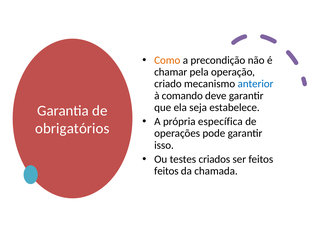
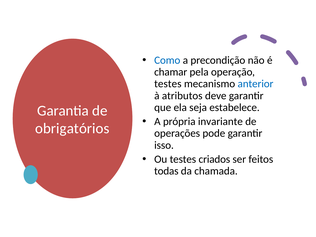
Como colour: orange -> blue (167, 60)
criado: criado -> testes (168, 84)
comando: comando -> atributos (182, 96)
específica: específica -> invariante (220, 122)
feitos: feitos -> todas (166, 171)
